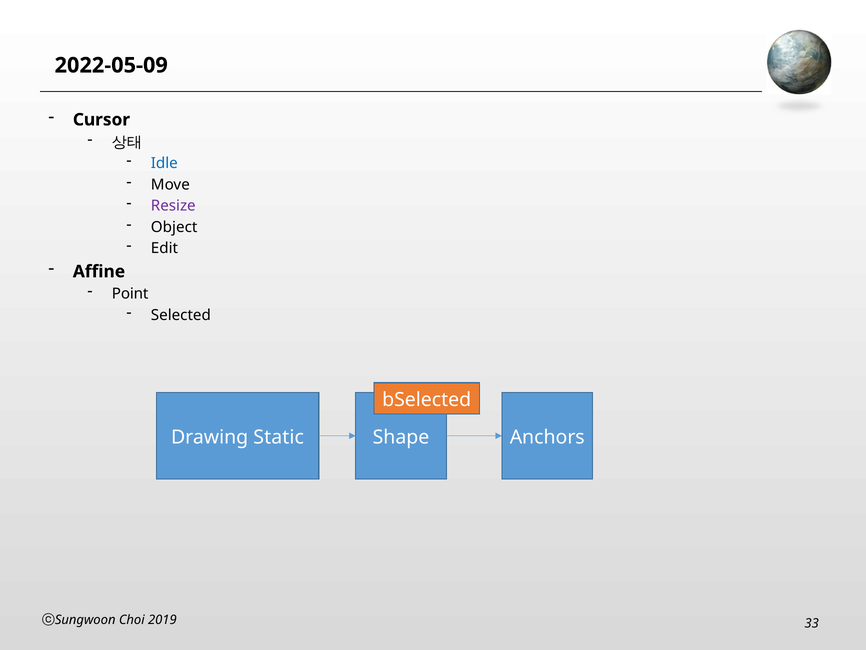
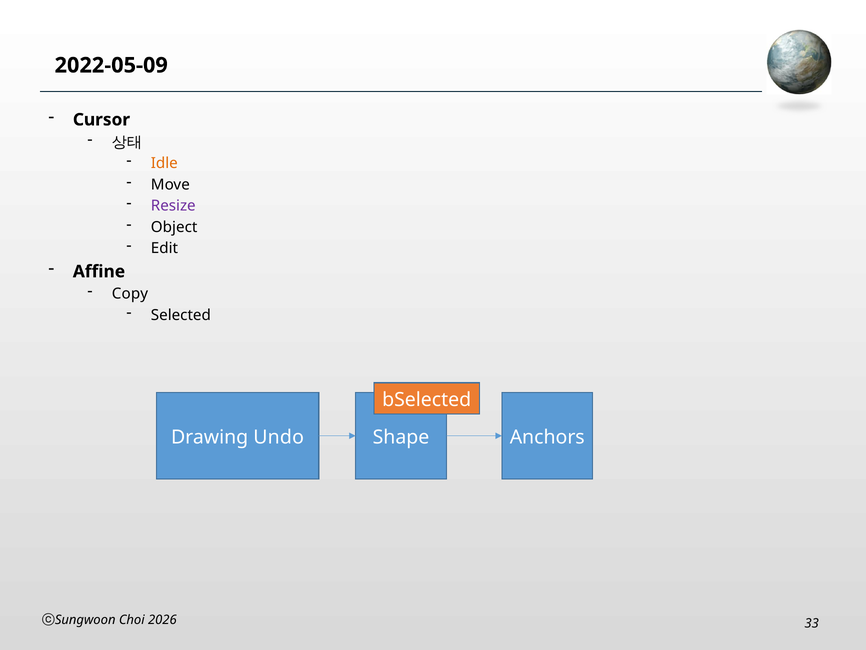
Idle colour: blue -> orange (164, 163)
Point: Point -> Copy (130, 294)
Static: Static -> Undo (279, 437)
2019: 2019 -> 2026 (162, 620)
